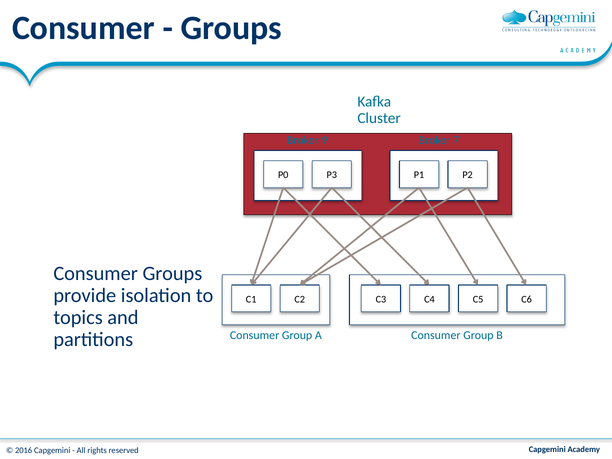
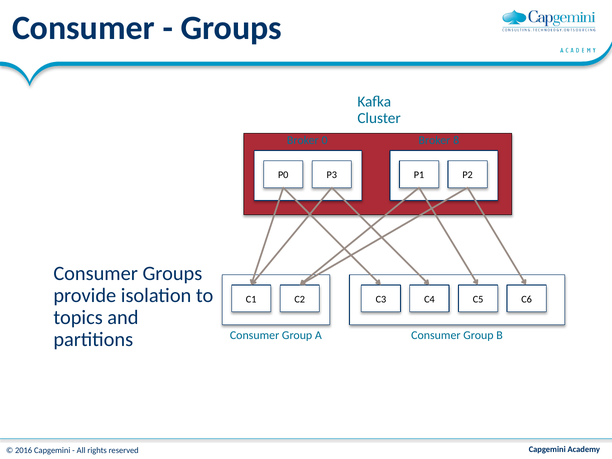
9: 9 -> 0 (325, 141)
7: 7 -> 8 (456, 141)
